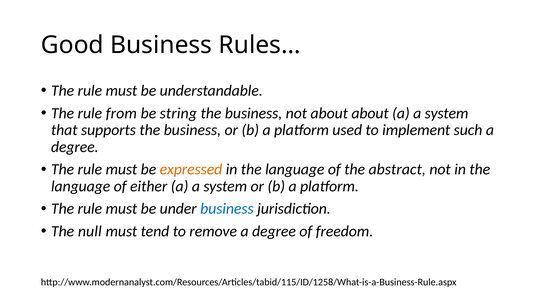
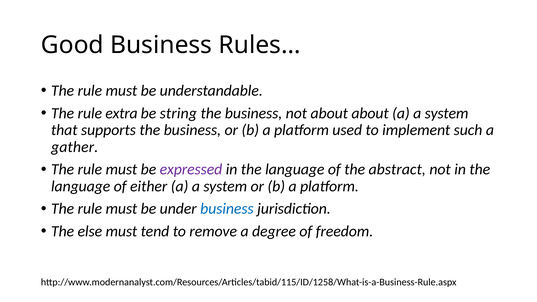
from: from -> extra (121, 113)
degree: degree -> gather (75, 147)
expressed colour: orange -> purple (191, 170)
null: null -> else (90, 231)
